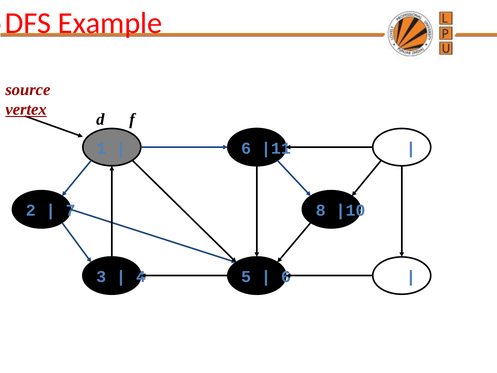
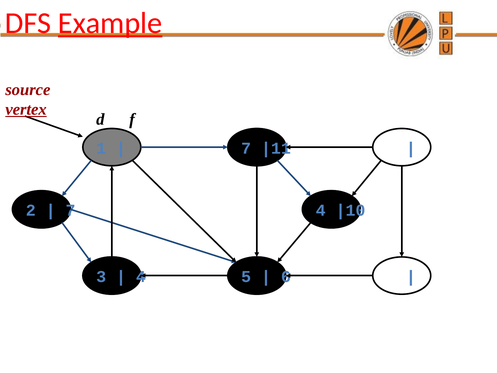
Example underline: none -> present (110, 23)
6: 6 -> 7 (246, 148)
7 8: 8 -> 4 (321, 210)
